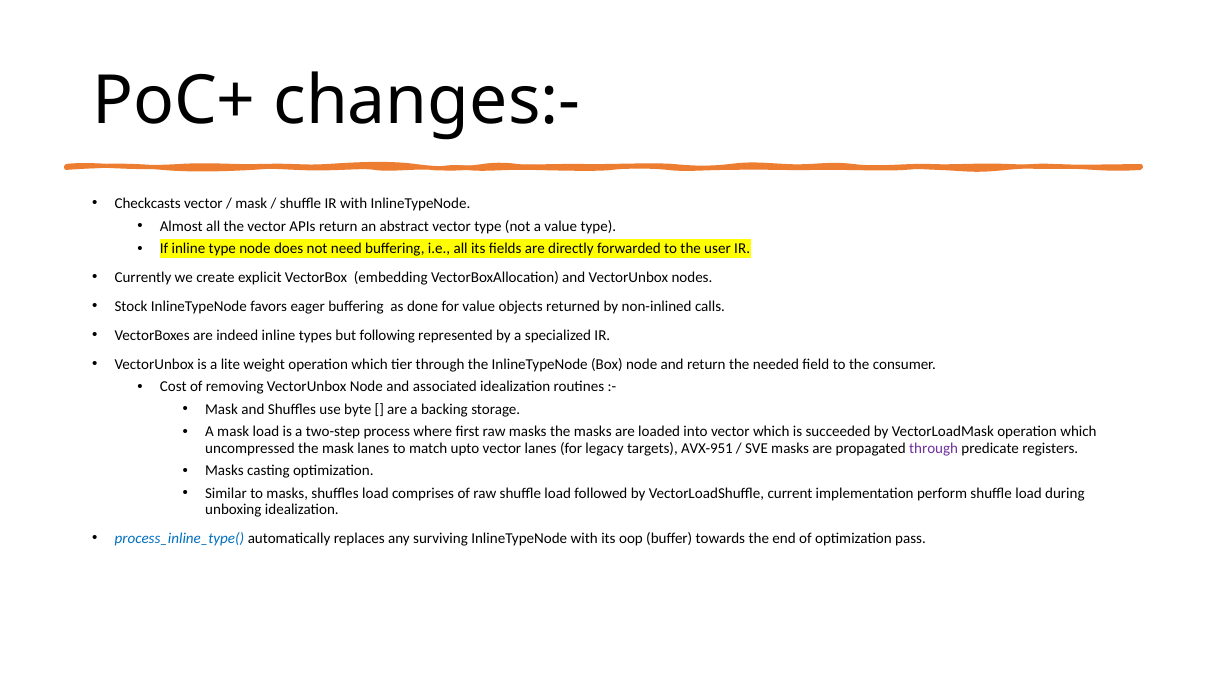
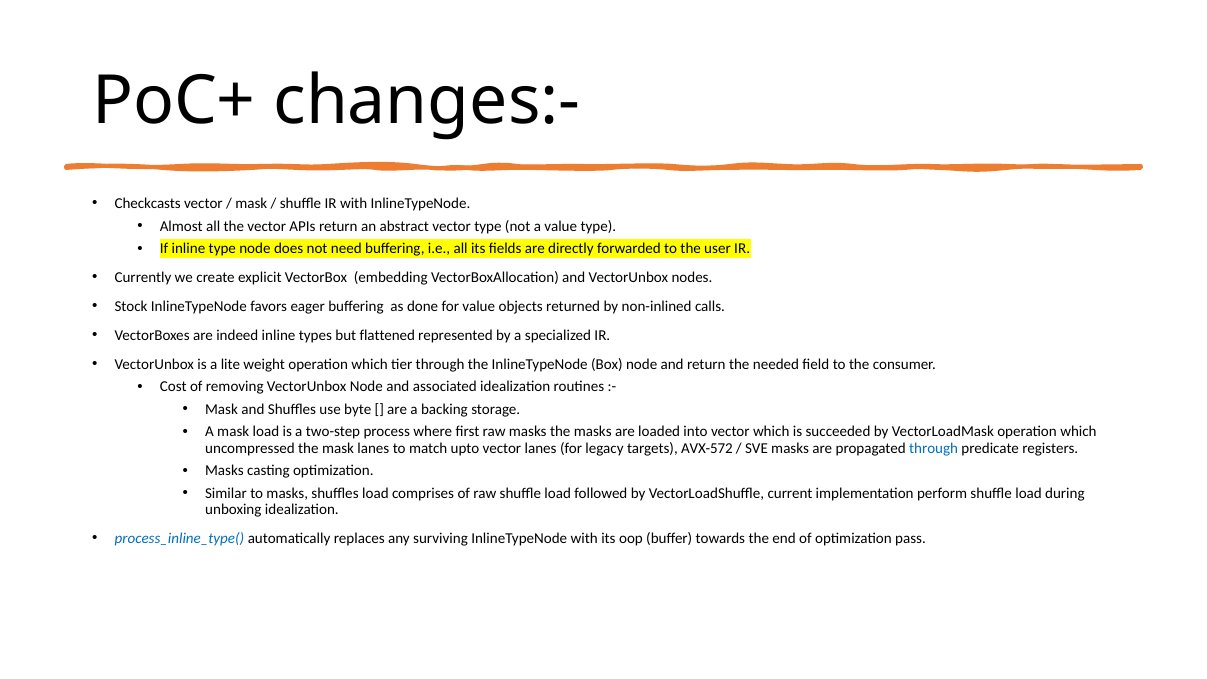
following: following -> flattened (387, 335)
AVX-951: AVX-951 -> AVX-572 (707, 448)
through colour: purple -> blue (934, 448)
